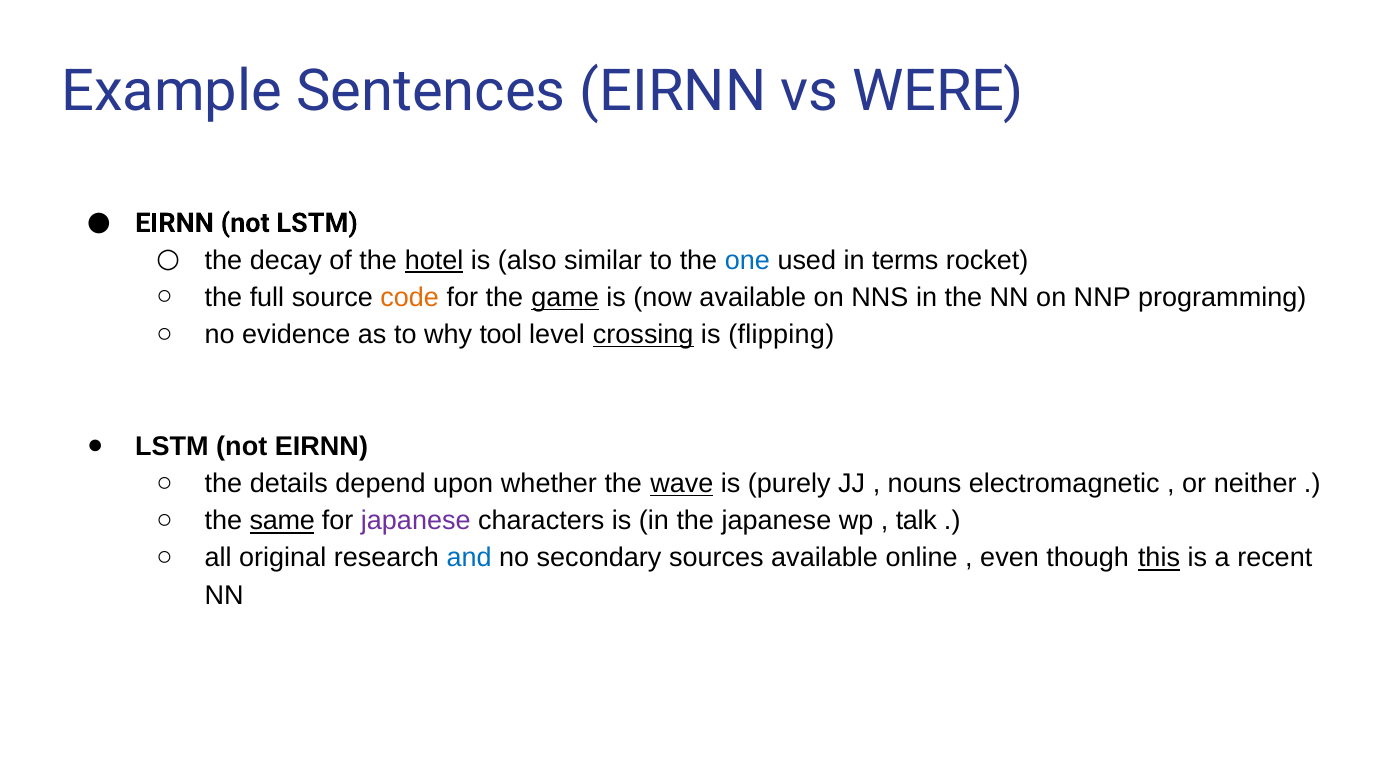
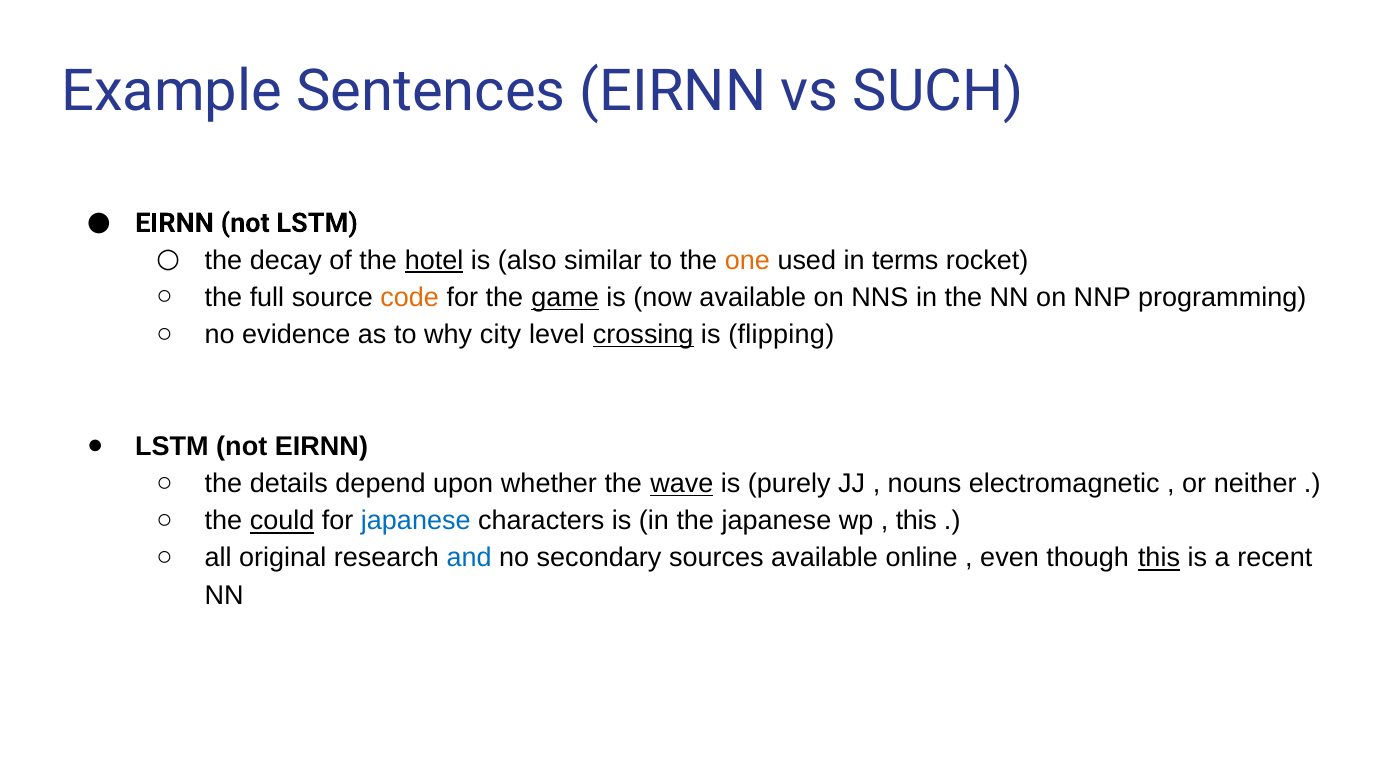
WERE: WERE -> SUCH (938, 92)
one colour: blue -> orange (747, 260)
tool: tool -> city (501, 335)
same: same -> could (282, 521)
japanese colour: purple -> blue (416, 521)
talk: talk -> this (916, 521)
